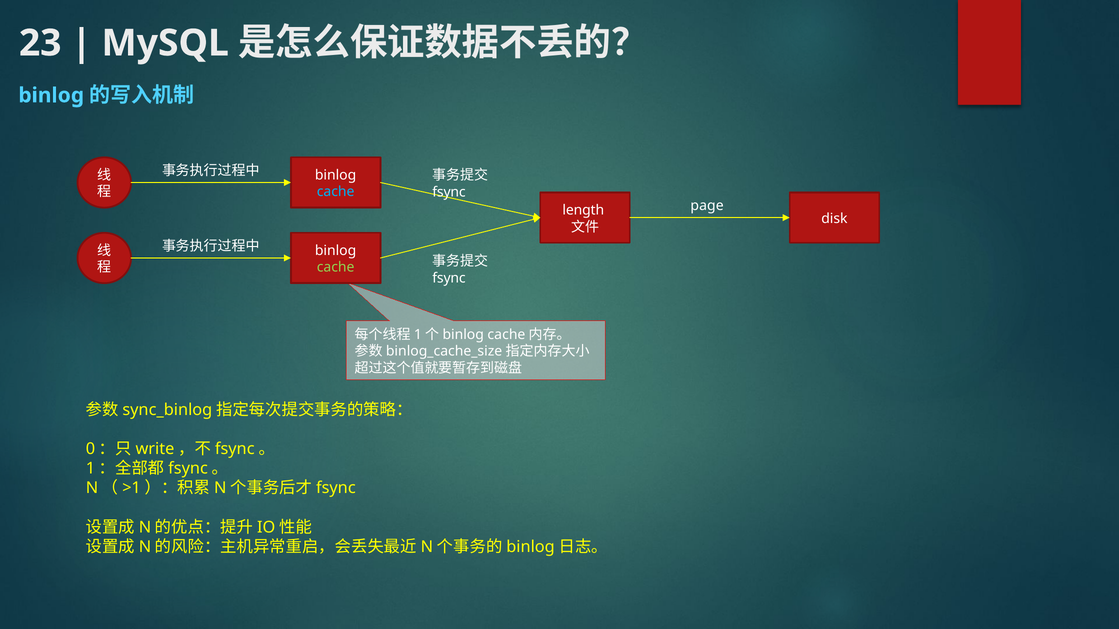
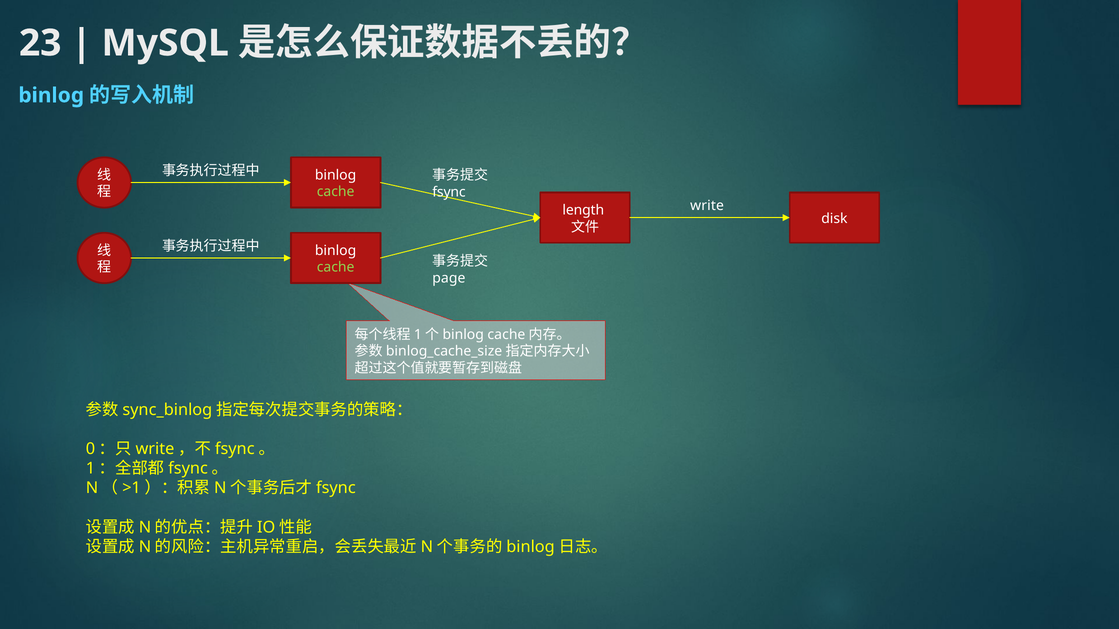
cache colour: light blue -> light green (336, 192)
page: page -> write (707, 206)
fsync: fsync -> page (449, 278)
